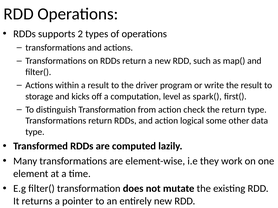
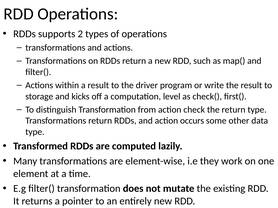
spark(: spark( -> check( (207, 97)
logical: logical -> occurs (192, 121)
